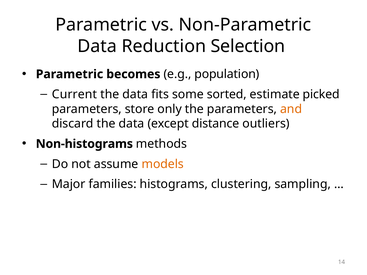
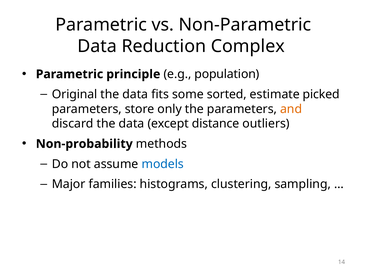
Selection: Selection -> Complex (248, 46)
becomes: becomes -> principle (133, 74)
Current: Current -> Original (75, 94)
Non-histograms: Non-histograms -> Non-probability (84, 144)
models colour: orange -> blue (163, 164)
